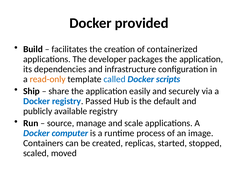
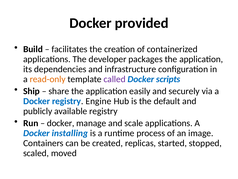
called colour: blue -> purple (115, 79)
Passed: Passed -> Engine (98, 101)
source: source -> docker (61, 123)
computer: computer -> installing (70, 133)
